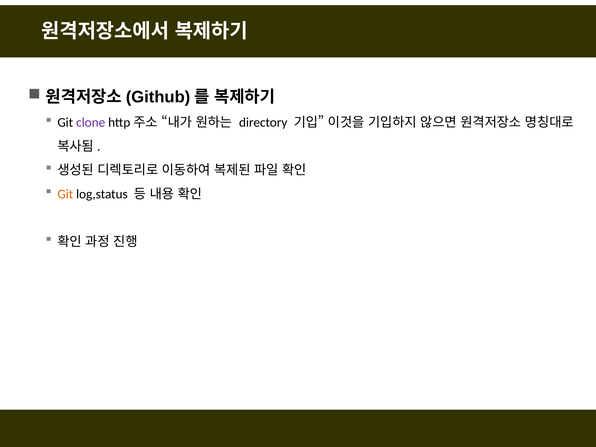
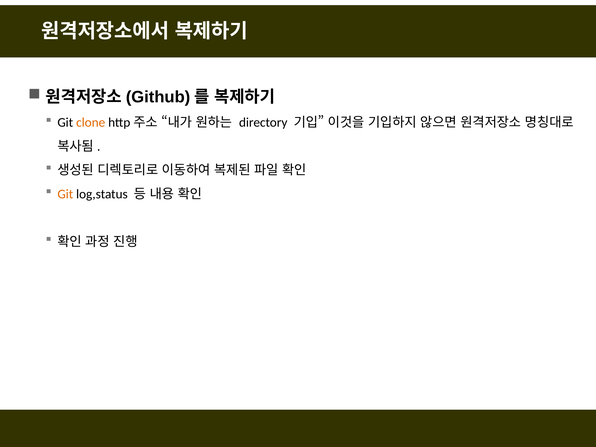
clone colour: purple -> orange (91, 123)
